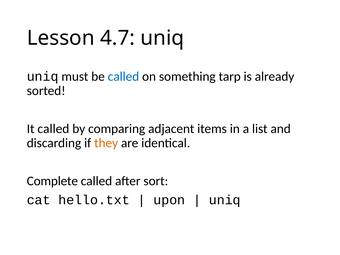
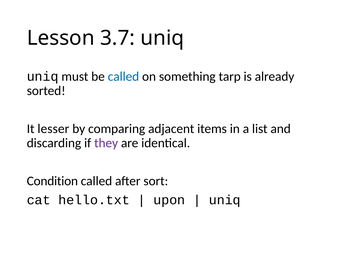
4.7: 4.7 -> 3.7 (118, 38)
It called: called -> lesser (53, 129)
they colour: orange -> purple (106, 143)
Complete: Complete -> Condition (52, 181)
